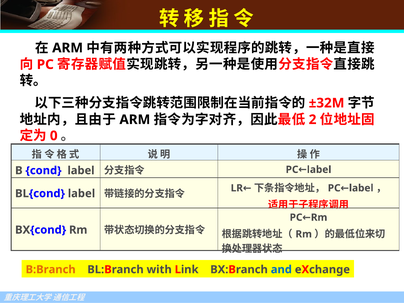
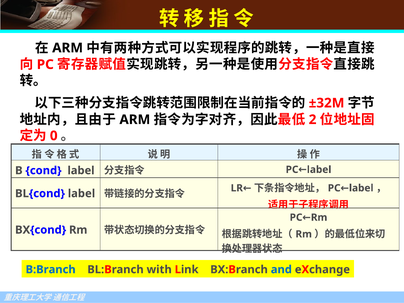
B:Branch colour: orange -> blue (51, 270)
